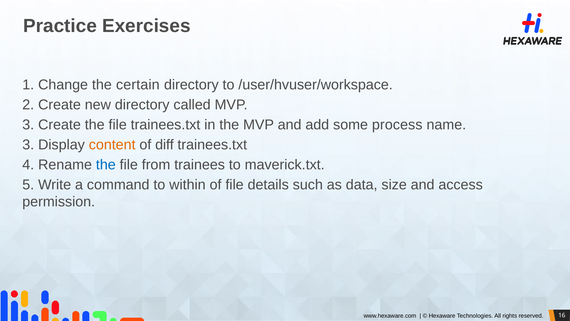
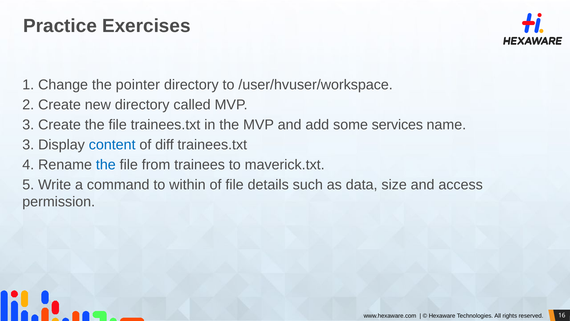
certain: certain -> pointer (138, 85)
process: process -> services (397, 125)
content colour: orange -> blue (112, 145)
